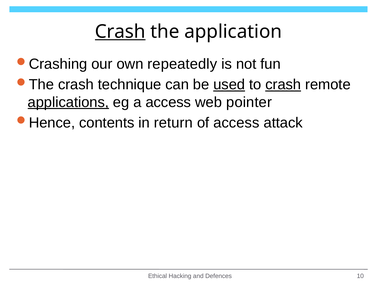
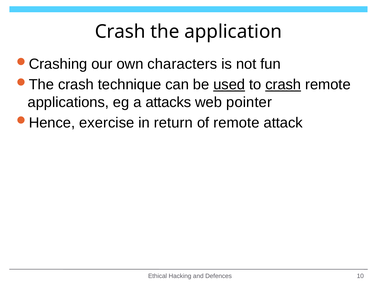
Crash underline: present -> none (120, 32)
repeatedly: repeatedly -> characters (182, 64)
applications underline: present -> none (68, 102)
a access: access -> attacks (168, 102)
contents: contents -> exercise (107, 123)
of access: access -> remote (236, 123)
